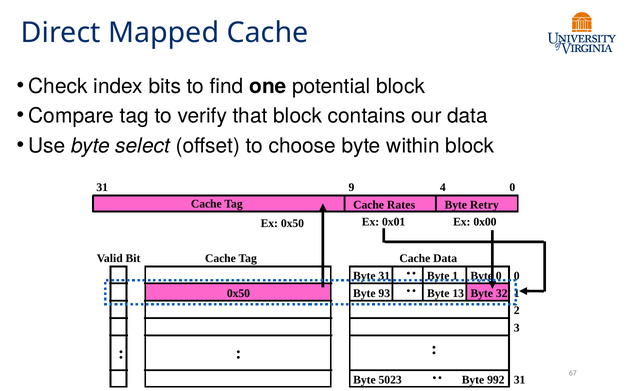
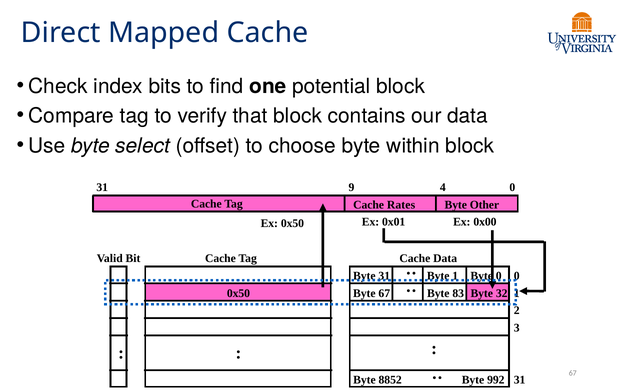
Retry: Retry -> Other (484, 205)
Byte 93: 93 -> 67 (384, 293)
13: 13 -> 83 (458, 293)
5023: 5023 -> 8852 (390, 380)
